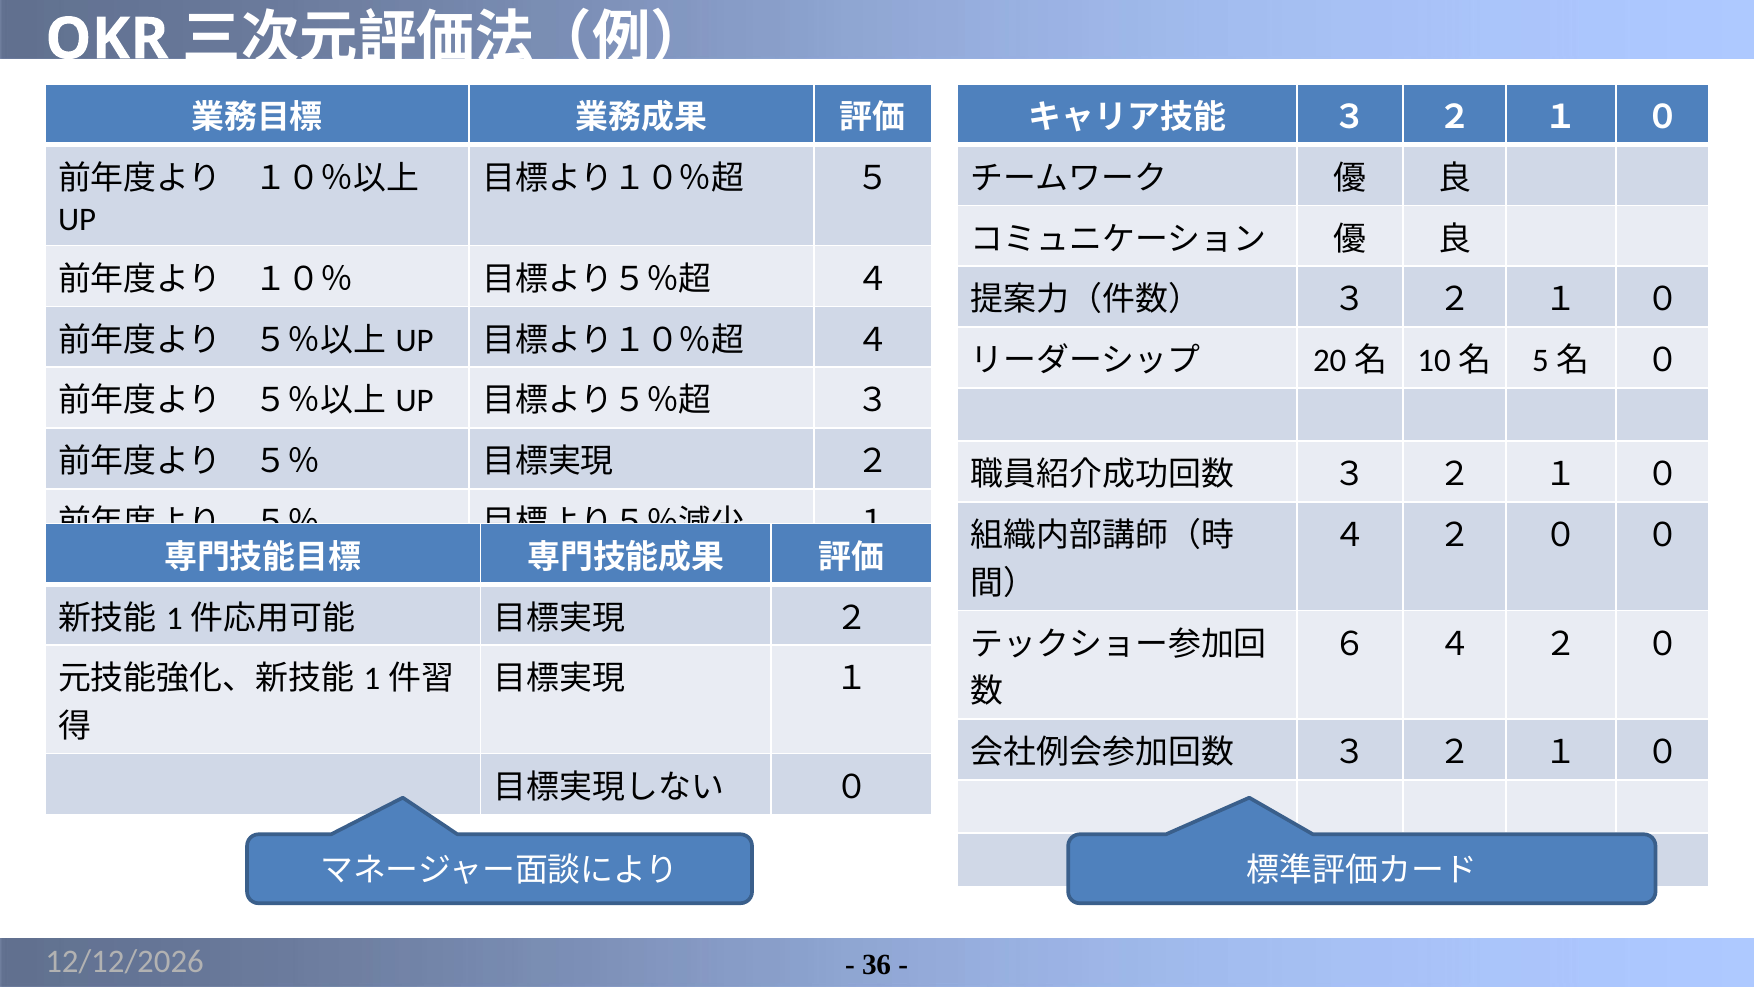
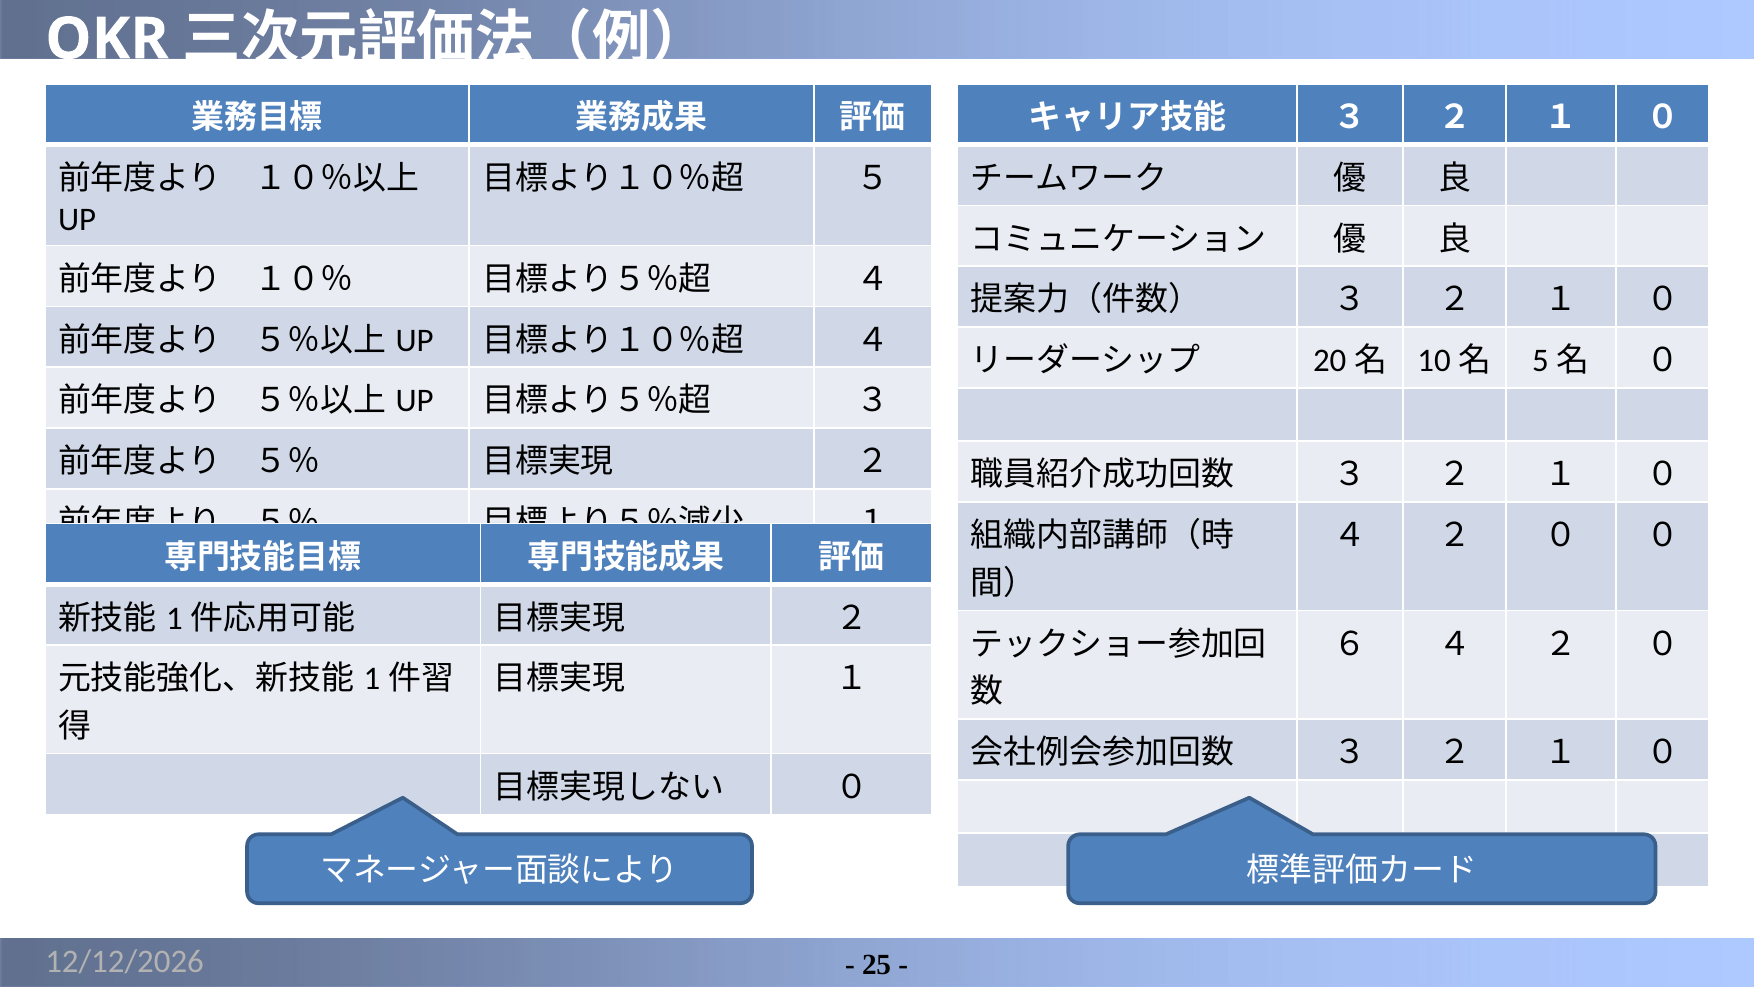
36: 36 -> 25 (877, 964)
